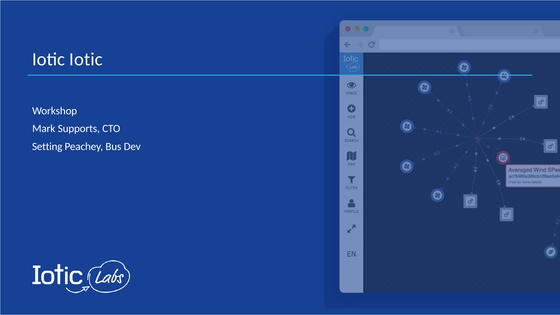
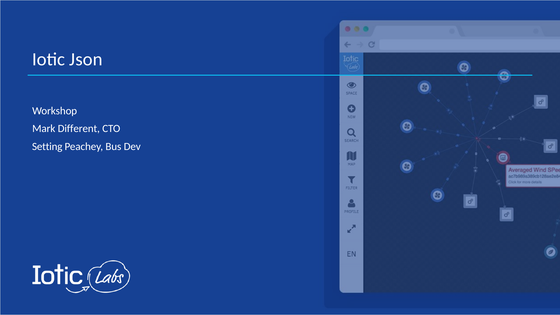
Iotic Iotic: Iotic -> Json (86, 59)
Supports: Supports -> Different (79, 129)
